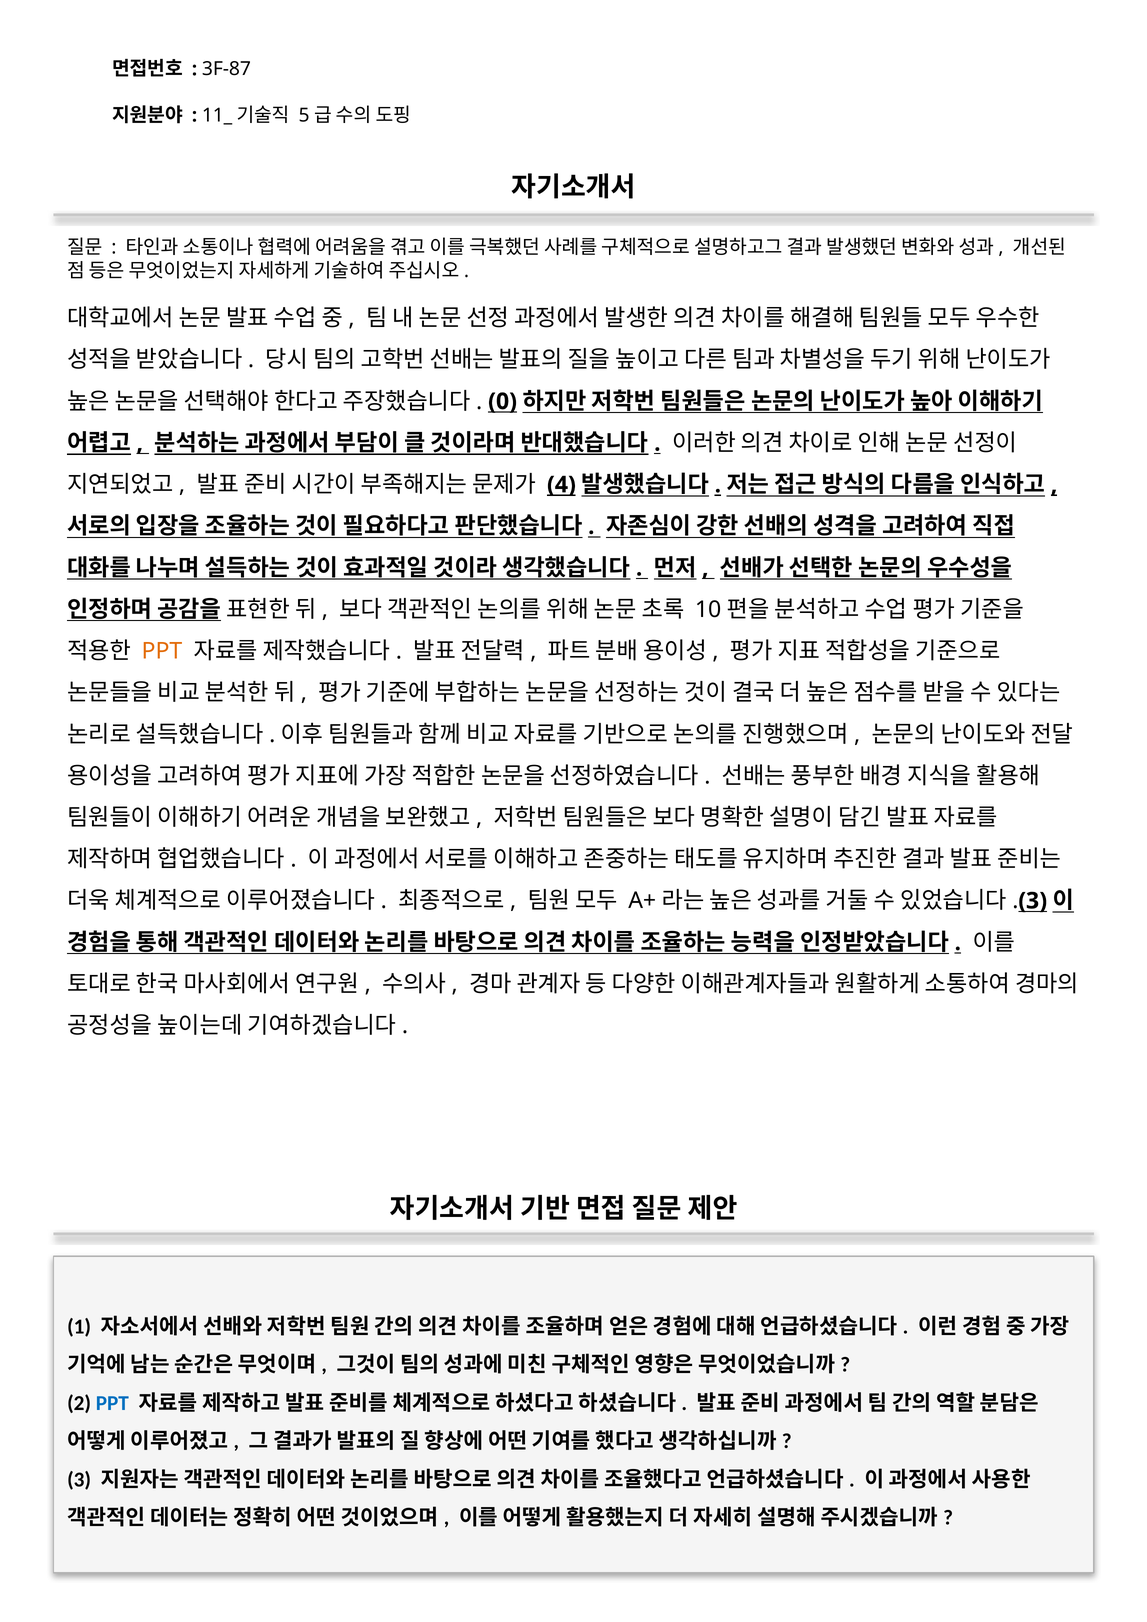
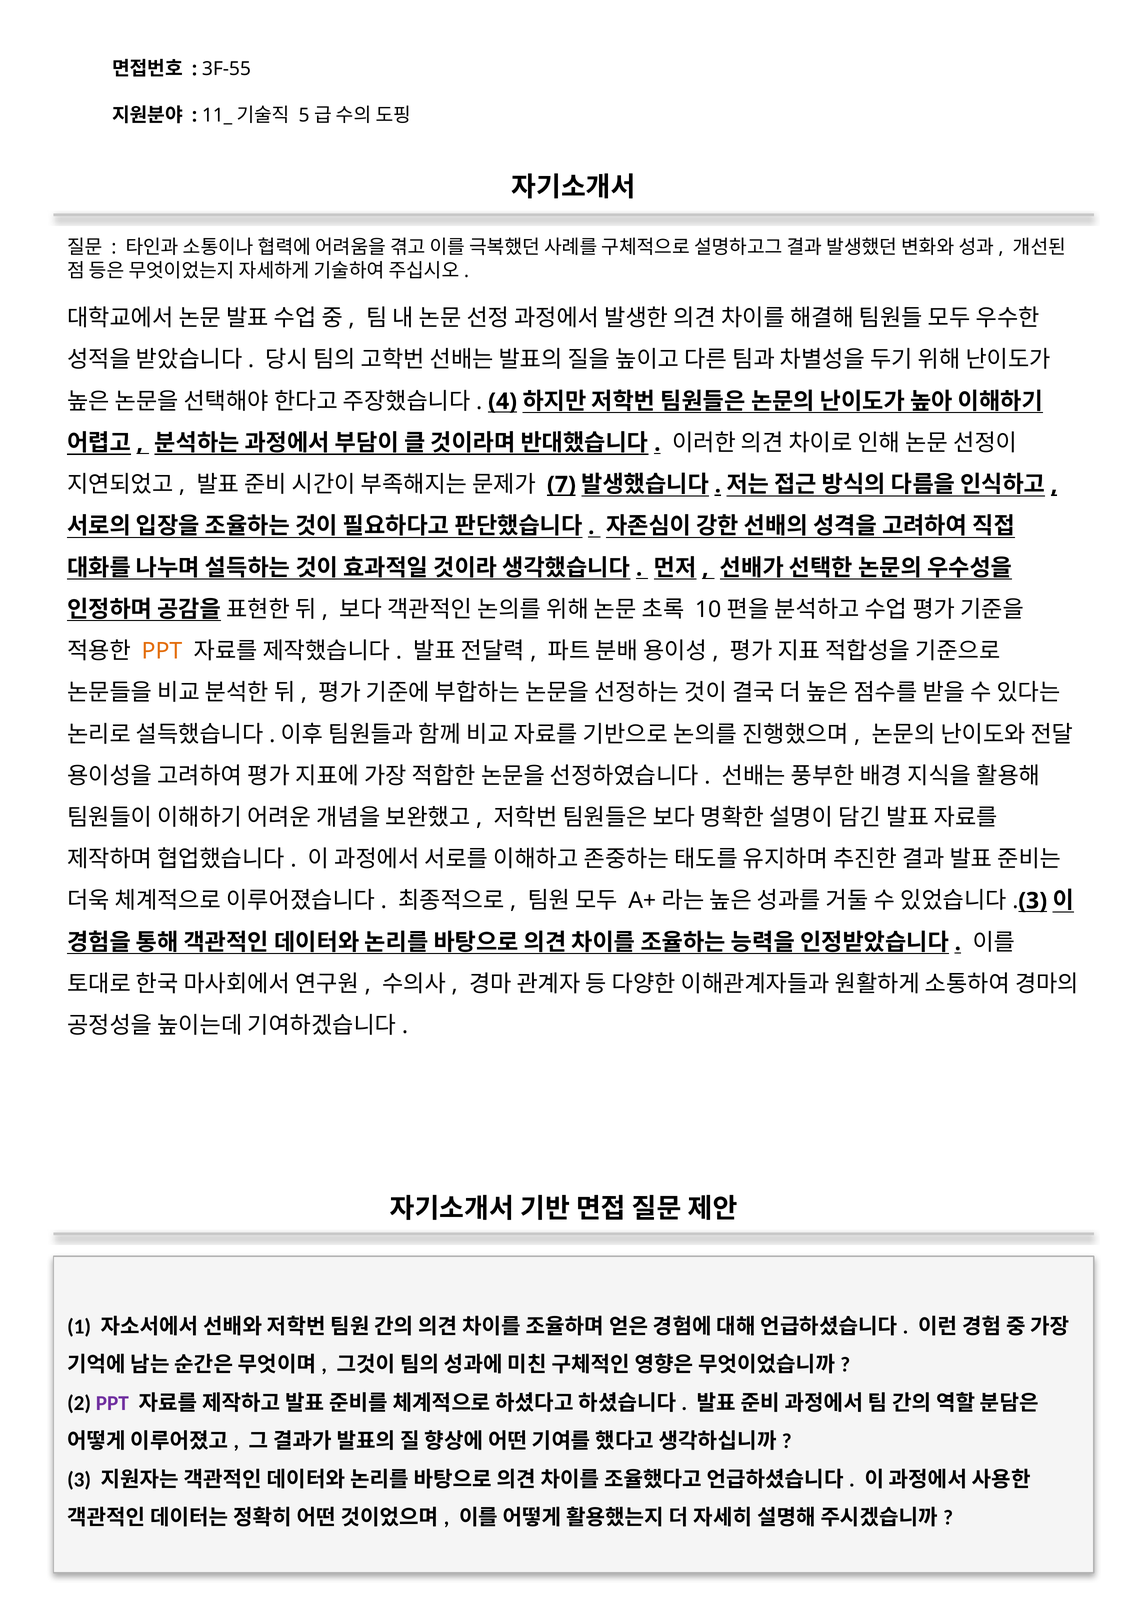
3F-87: 3F-87 -> 3F-55 (226, 69)
0: 0 -> 4 (503, 402)
4: 4 -> 7 (561, 485)
PPT colour: blue -> purple (112, 1403)
